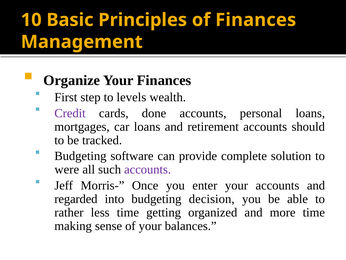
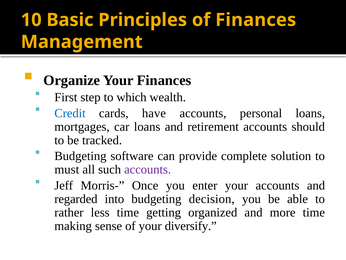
levels: levels -> which (132, 97)
Credit colour: purple -> blue (70, 113)
done: done -> have (154, 113)
were: were -> must (67, 169)
balances: balances -> diversify (191, 226)
